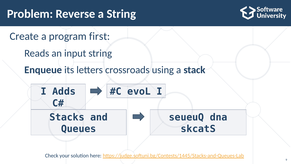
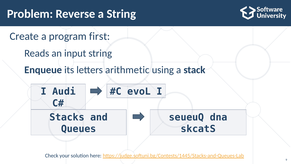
crossroads: crossroads -> arithmetic (127, 70)
Adds: Adds -> Audi (64, 91)
